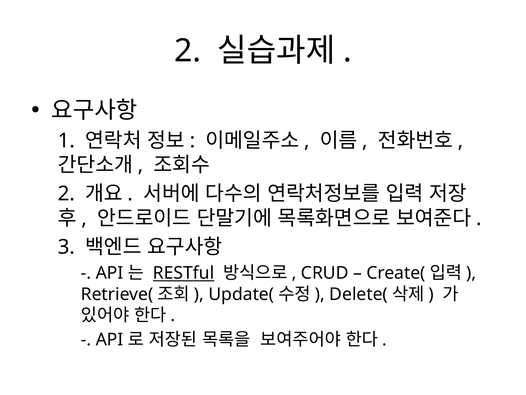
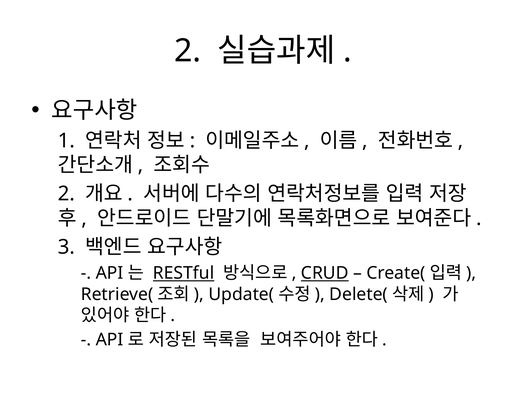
CRUD underline: none -> present (325, 273)
